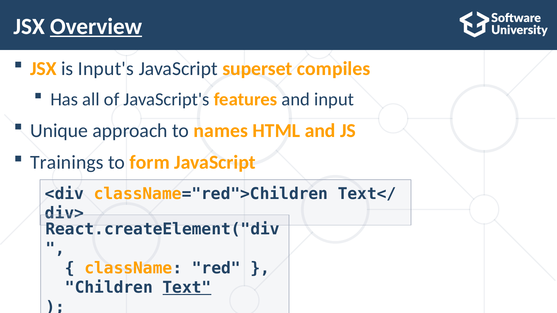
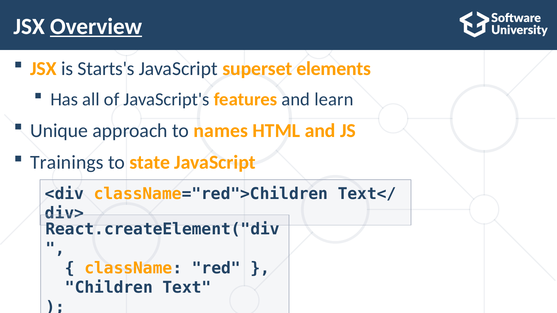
Input's: Input's -> Starts's (106, 69)
compiles: compiles -> elements (334, 69)
input: input -> learn (334, 100)
form: form -> state (150, 163)
Text underline: present -> none (187, 288)
